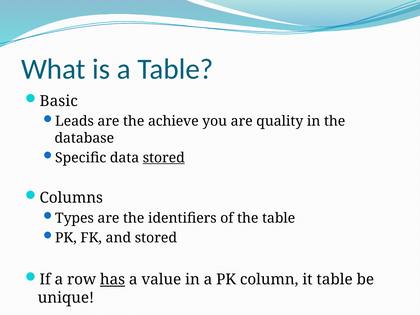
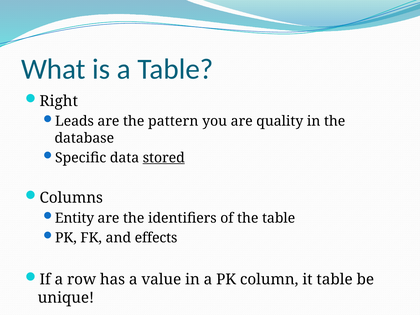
Basic: Basic -> Right (59, 101)
achieve: achieve -> pattern (173, 121)
Types: Types -> Entity (75, 218)
and stored: stored -> effects (156, 238)
has underline: present -> none (112, 280)
